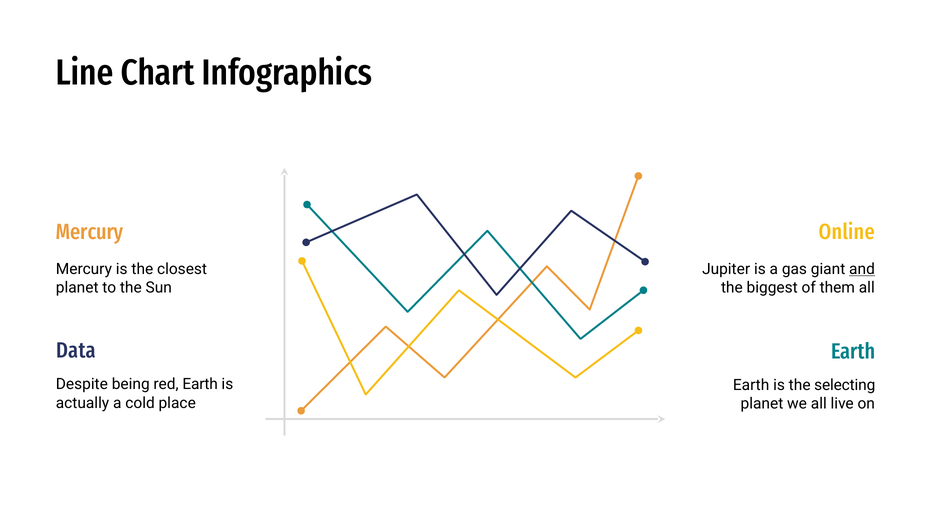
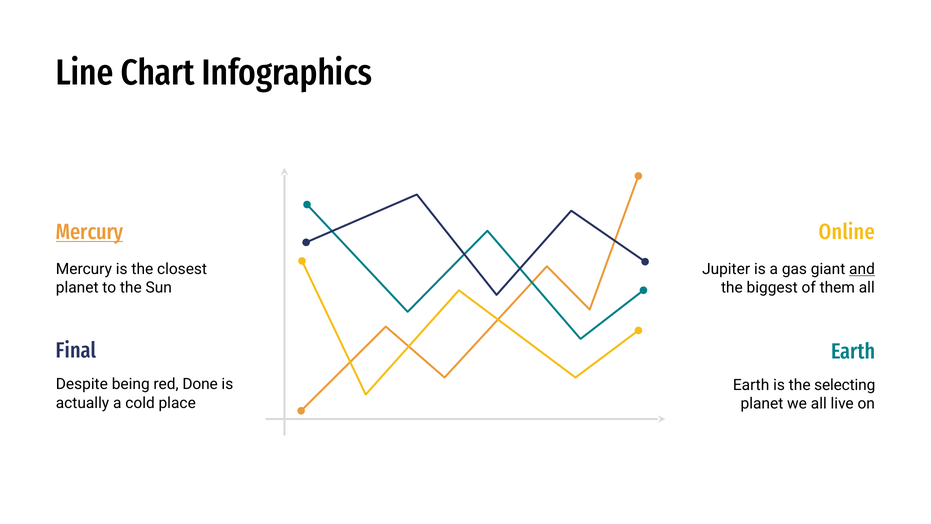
Mercury underline: none -> present (90, 232)
Data: Data -> Final (76, 350)
red Earth: Earth -> Done (200, 384)
